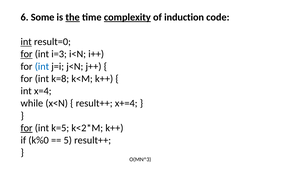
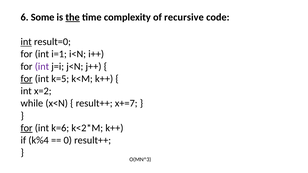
complexity underline: present -> none (127, 17)
induction: induction -> recursive (184, 17)
for underline: present -> none (27, 54)
i=3: i=3 -> i=1 (59, 54)
int colour: blue -> purple (42, 66)
for underline: none -> present (27, 79)
k=8: k=8 -> k=5 (60, 79)
x=4: x=4 -> x=2 (43, 91)
x+=4: x+=4 -> x+=7 (126, 103)
k=5: k=5 -> k=6 (60, 128)
k%0: k%0 -> k%4 (39, 140)
5: 5 -> 0 (68, 140)
